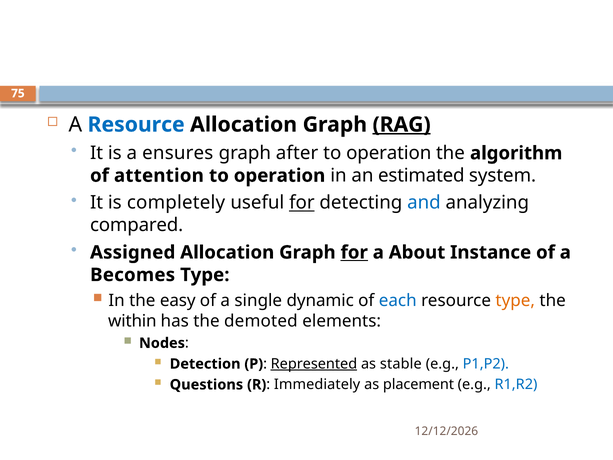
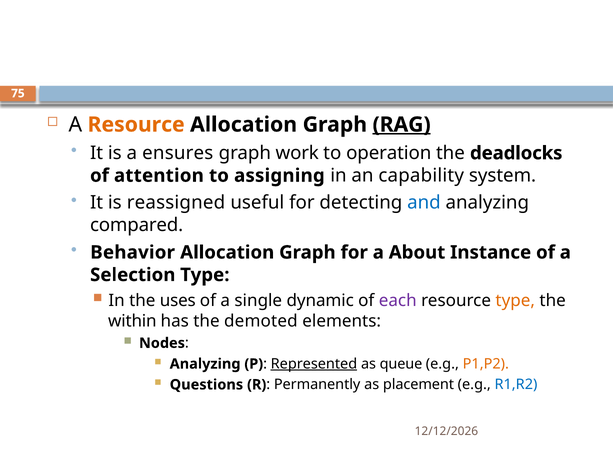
Resource colour: blue -> orange (136, 125)
after: after -> work (297, 153)
algorithm: algorithm -> deadlocks (516, 153)
operation: operation -> assigning (279, 176)
estimated: estimated -> capability (421, 176)
completely: completely -> reassigned (176, 203)
for underline: present -> none (302, 203)
Assigned: Assigned -> Behavior (133, 252)
for underline: present -> none (354, 252)
Becomes: Becomes -> Selection (133, 275)
easy: easy -> uses (178, 300)
each colour: blue -> purple (398, 300)
Detection: Detection -> Analyzing (205, 364)
stable: stable -> queue (401, 364)
P1,P2 colour: blue -> orange (486, 364)
Immediately: Immediately -> Permanently (317, 384)
